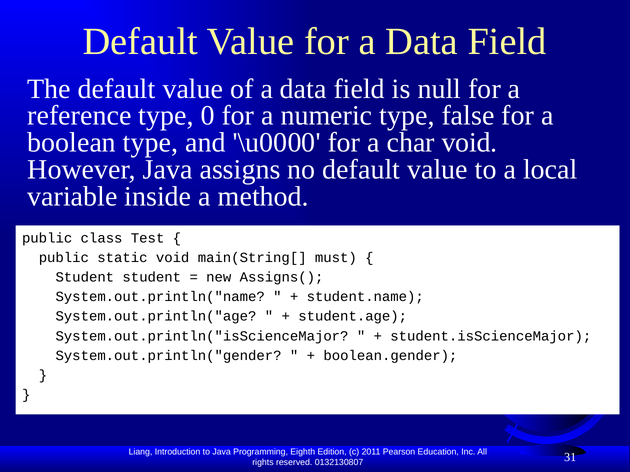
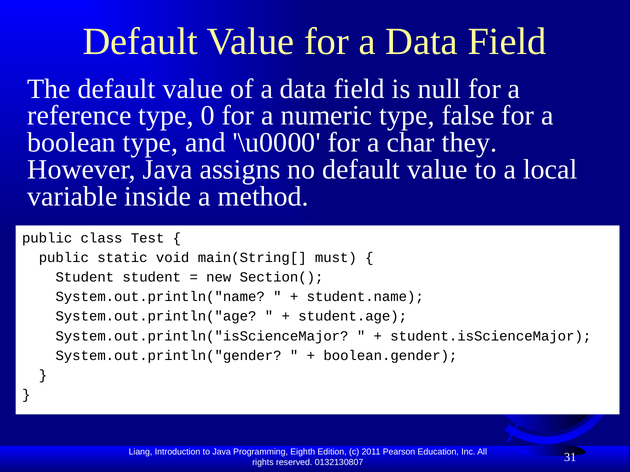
char void: void -> they (469, 143)
Assigns(: Assigns( -> Section( (282, 277)
